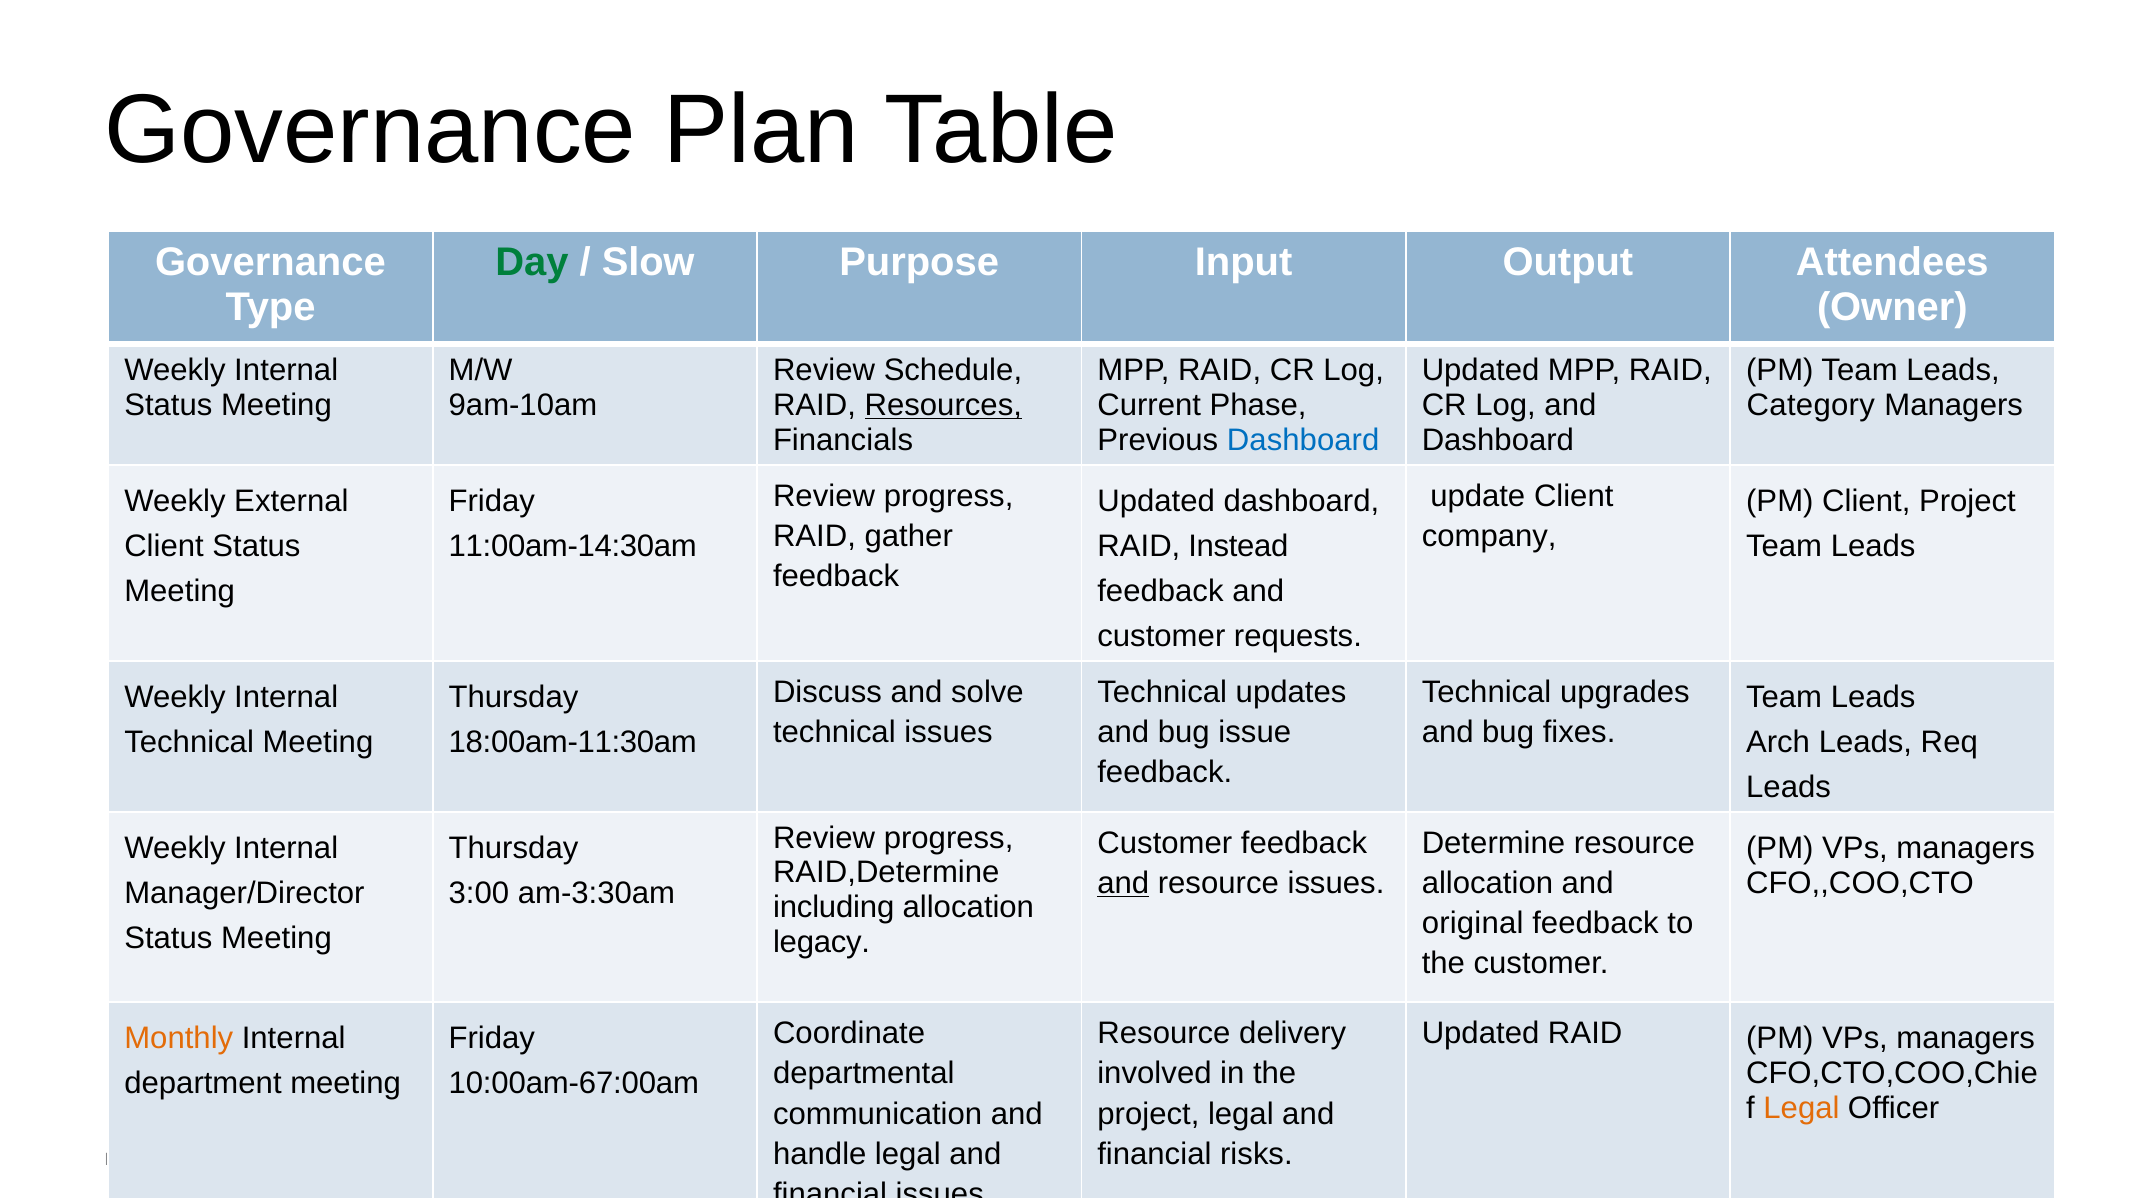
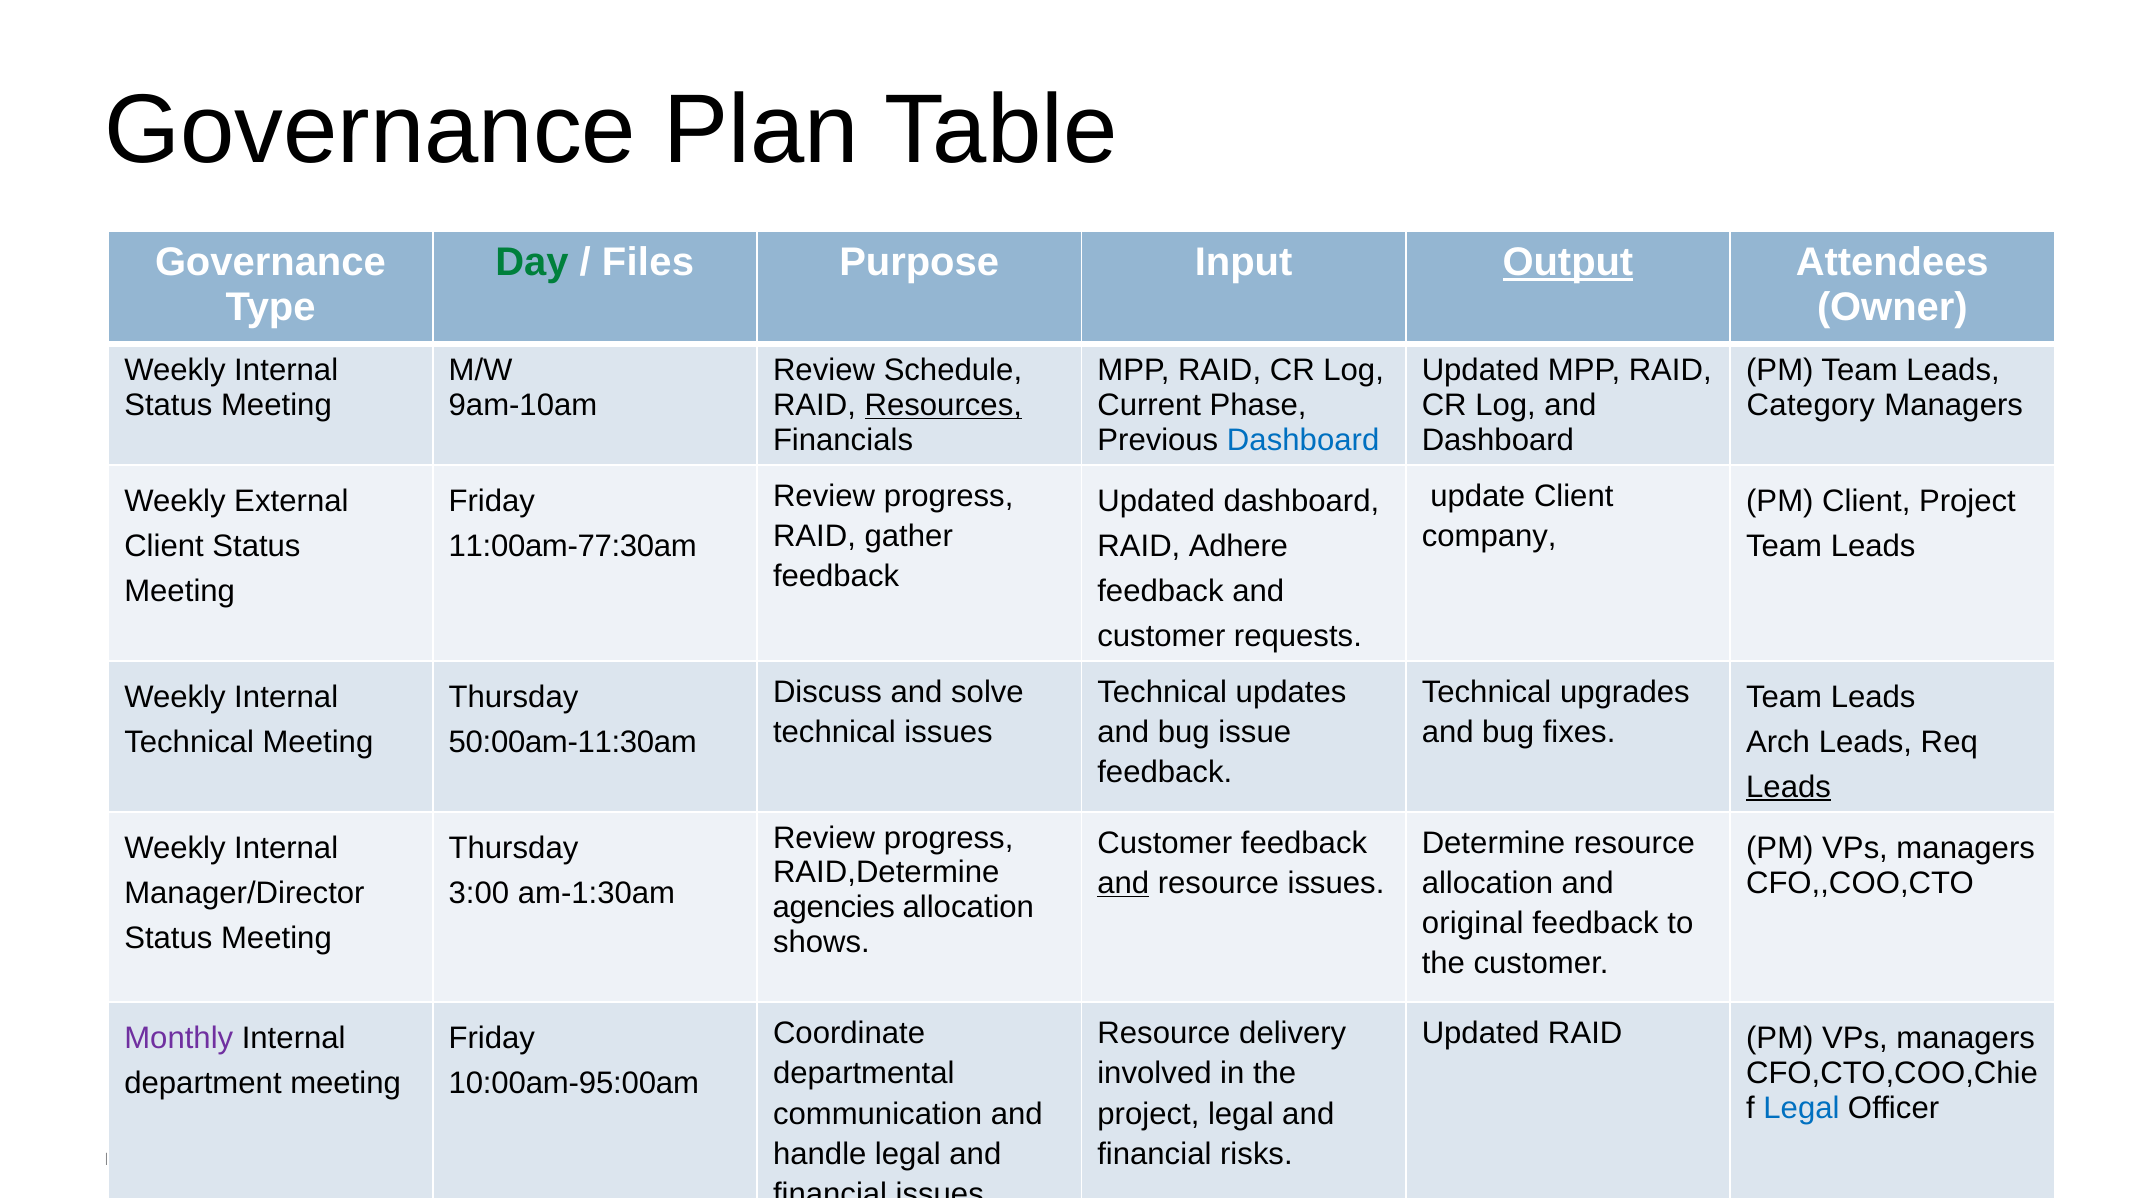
Slow: Slow -> Files (648, 263)
Output underline: none -> present (1568, 263)
11:00am-14:30am: 11:00am-14:30am -> 11:00am-77:30am (573, 546)
Instead: Instead -> Adhere (1238, 546)
18:00am-11:30am: 18:00am-11:30am -> 50:00am-11:30am (573, 742)
Leads underline: none -> present (1789, 787)
am-3:30am: am-3:30am -> am-1:30am (596, 893)
including: including -> agencies (834, 908)
legacy: legacy -> shows (821, 943)
Monthly colour: orange -> purple (179, 1039)
10:00am-67:00am: 10:00am-67:00am -> 10:00am-95:00am (574, 1084)
Legal colour: orange -> blue (1801, 1109)
